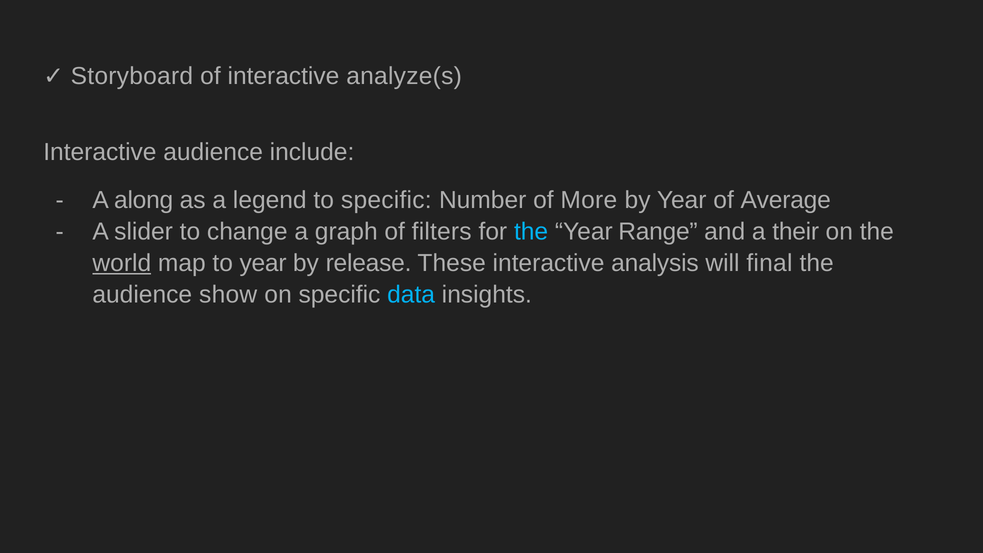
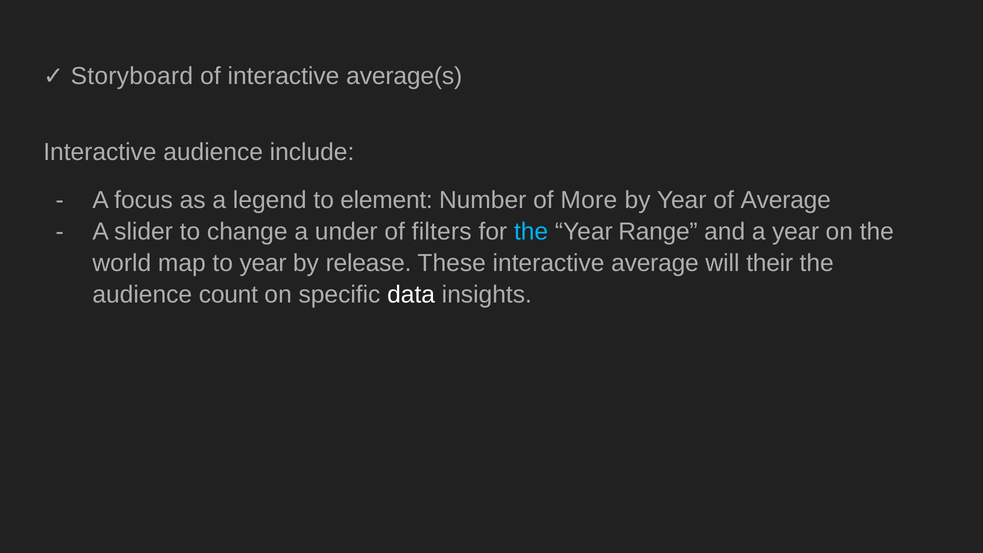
analyze(s: analyze(s -> average(s (404, 76)
along: along -> focus (144, 200)
to specific: specific -> element (387, 200)
graph: graph -> under (346, 232)
a their: their -> year (796, 232)
world underline: present -> none (122, 263)
interactive analysis: analysis -> average (655, 263)
final: final -> their (770, 263)
show: show -> count (228, 295)
data colour: light blue -> white (411, 295)
